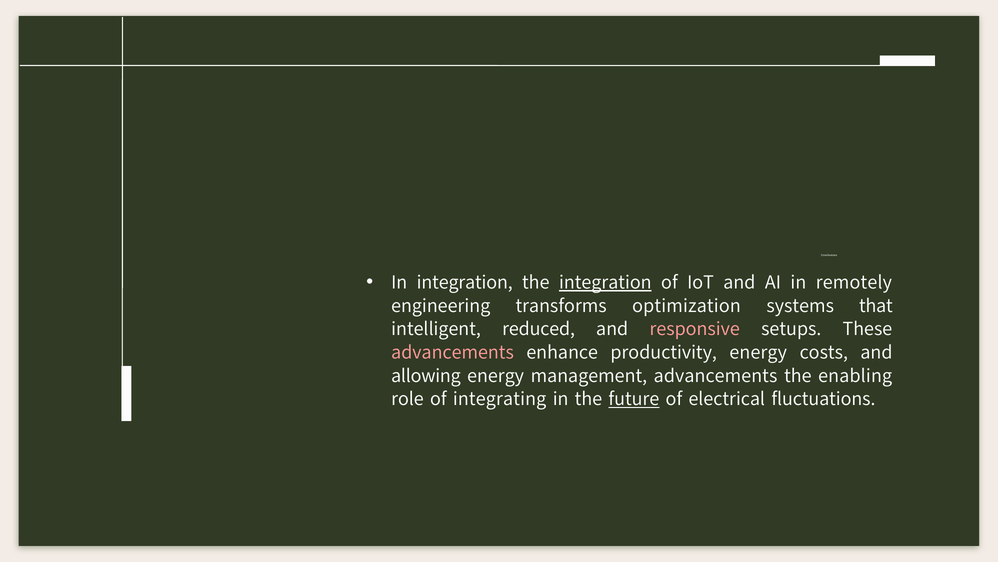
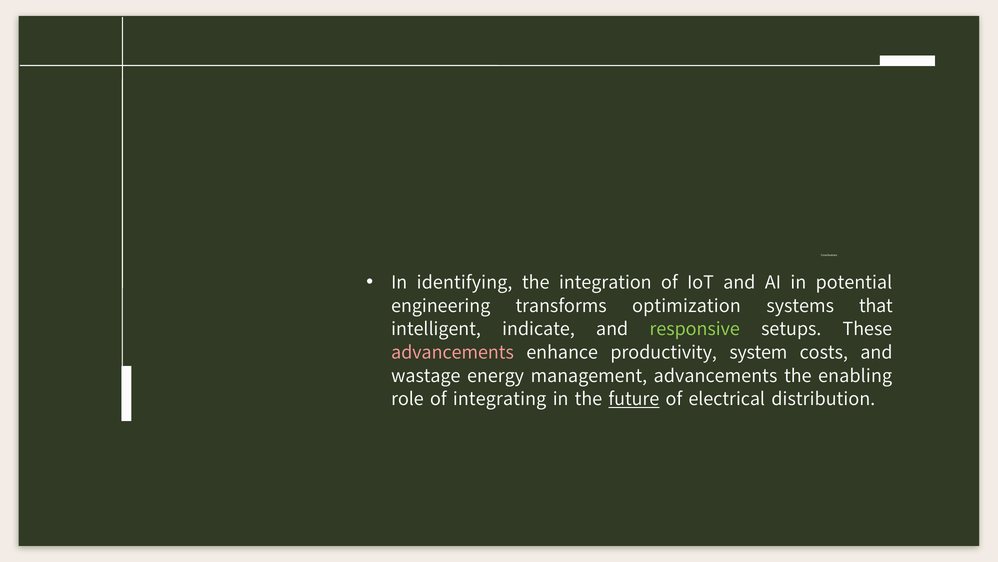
In integration: integration -> identifying (465, 282)
integration underline: present -> none (605, 282)
remotely: remotely -> potential (854, 282)
reduced: reduced -> indicate (538, 329)
responsive colour: pink -> light green (695, 329)
productivity energy: energy -> system (758, 352)
allowing: allowing -> wastage (426, 375)
fluctuations: fluctuations -> distribution (823, 399)
